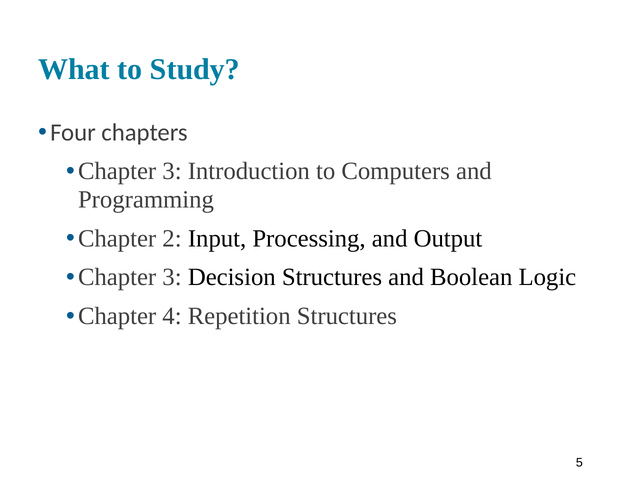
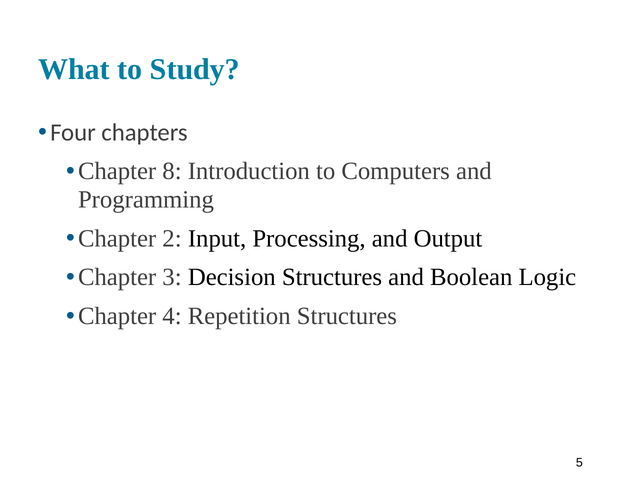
3: 3 -> 8 (172, 171)
